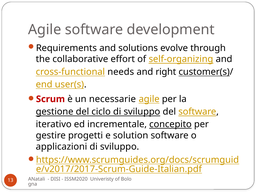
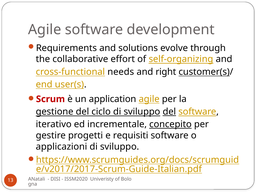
necessarie: necessarie -> application (113, 99)
del underline: none -> present (169, 112)
solution: solution -> requisiti (131, 135)
